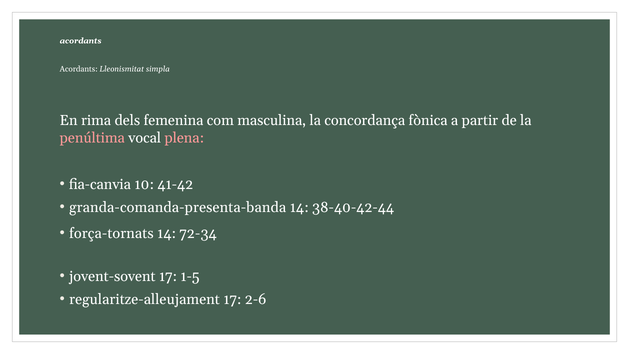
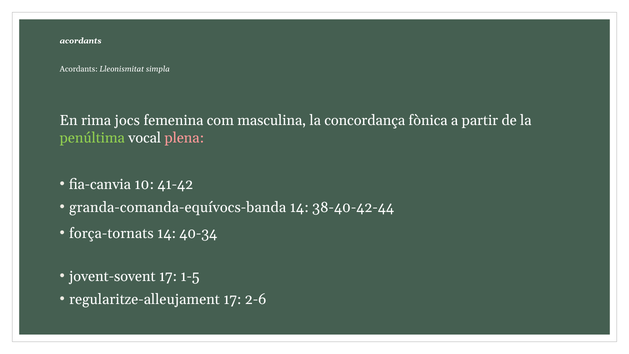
dels: dels -> jocs (127, 121)
penúltima colour: pink -> light green (92, 138)
granda-comanda-presenta-banda: granda-comanda-presenta-banda -> granda-comanda-equívocs-banda (178, 207)
72-34: 72-34 -> 40-34 (198, 233)
